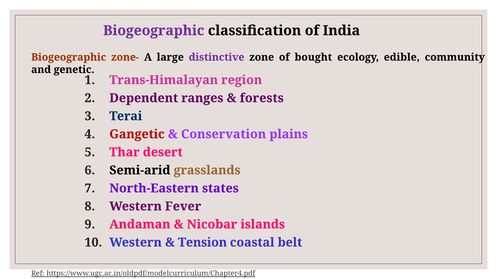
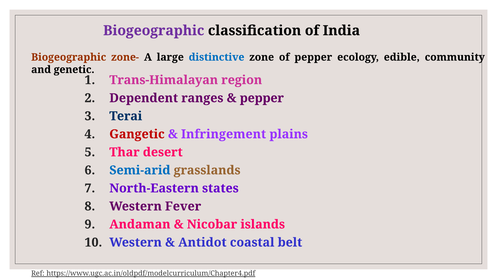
distinctive colour: purple -> blue (217, 57)
of bought: bought -> pepper (313, 57)
forests: forests -> pepper (262, 98)
Conservation: Conservation -> Infringement (224, 134)
Semi-arid colour: black -> blue (140, 171)
Tension: Tension -> Antidot (202, 243)
